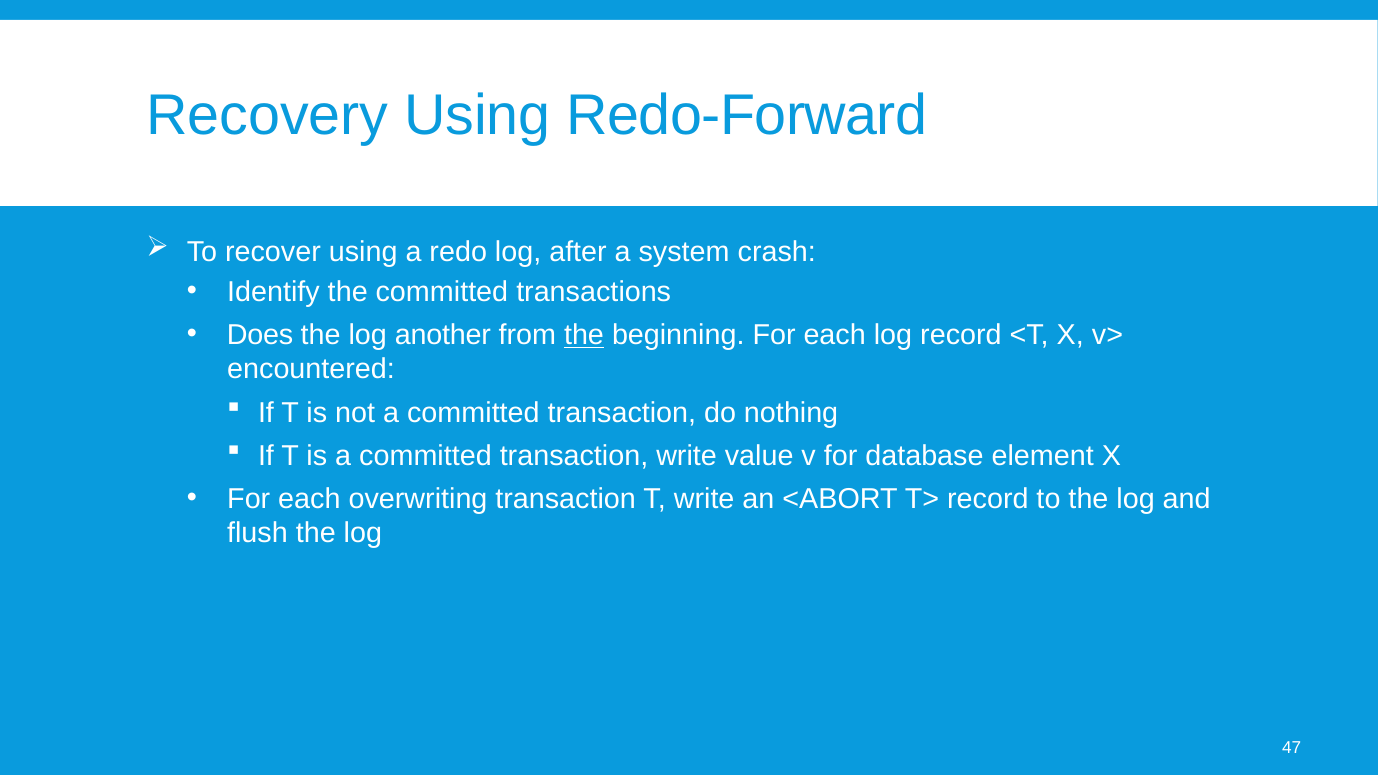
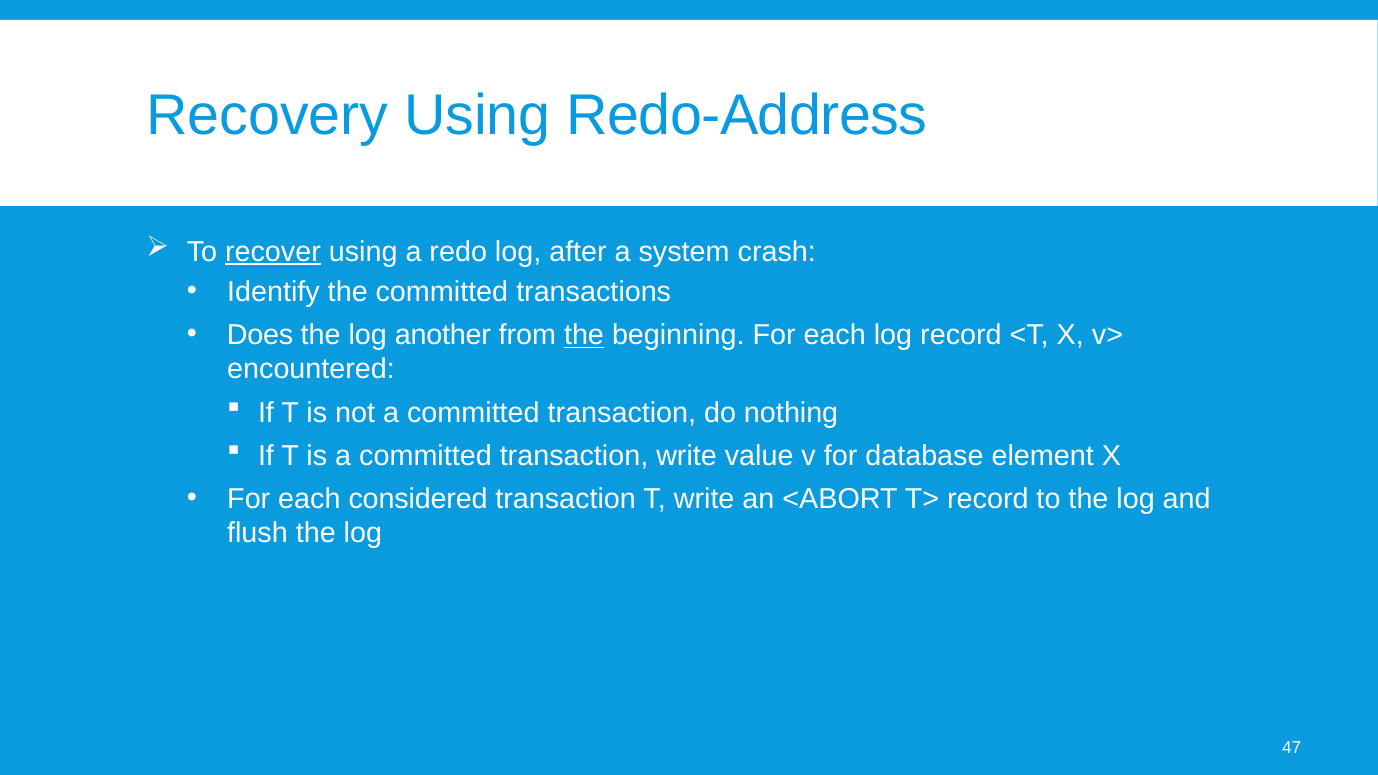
Redo-Forward: Redo-Forward -> Redo-Address (747, 116)
recover underline: none -> present (273, 252)
overwriting: overwriting -> considered (418, 499)
